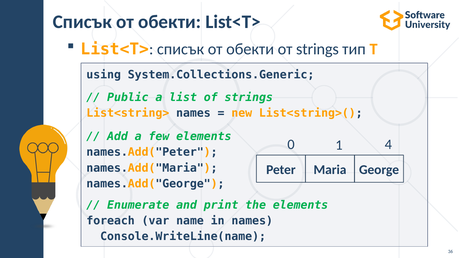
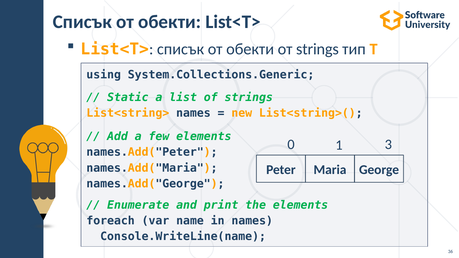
Public: Public -> Static (128, 98)
4: 4 -> 3 (388, 144)
